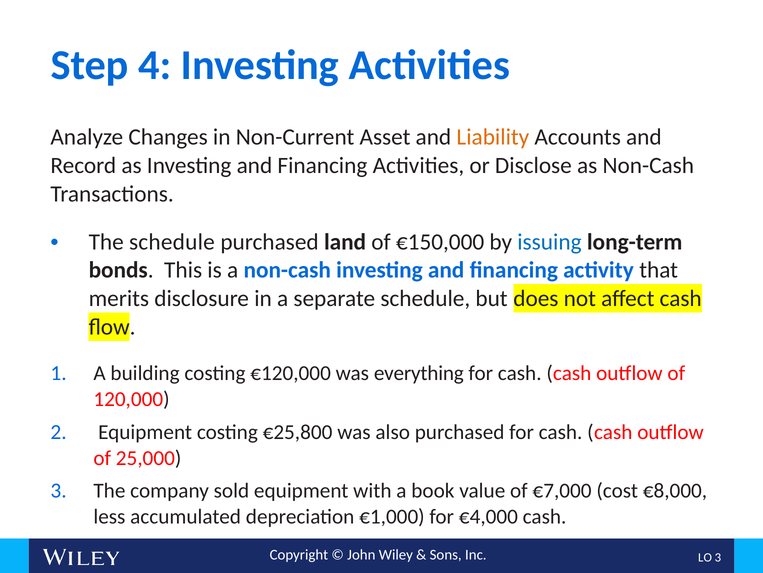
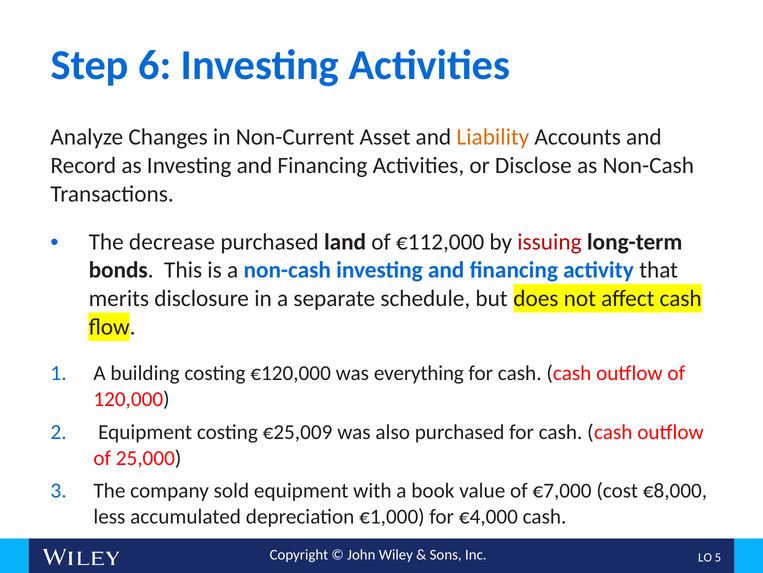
4: 4 -> 6 (155, 65)
The schedule: schedule -> decrease (172, 241)
€150,000: €150,000 -> €112,000 (440, 241)
issuing colour: blue -> red (549, 241)
€25,800: €25,800 -> €25,009 (298, 432)
O 3: 3 -> 5 (718, 557)
